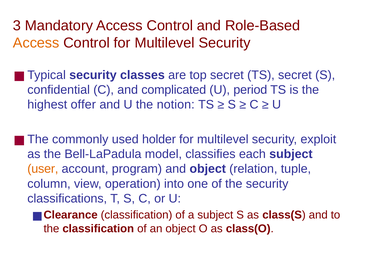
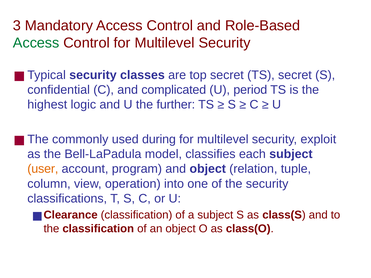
Access colour: orange -> green (36, 43)
offer: offer -> logic (83, 105)
notion: notion -> further (176, 105)
holder: holder -> during (159, 139)
